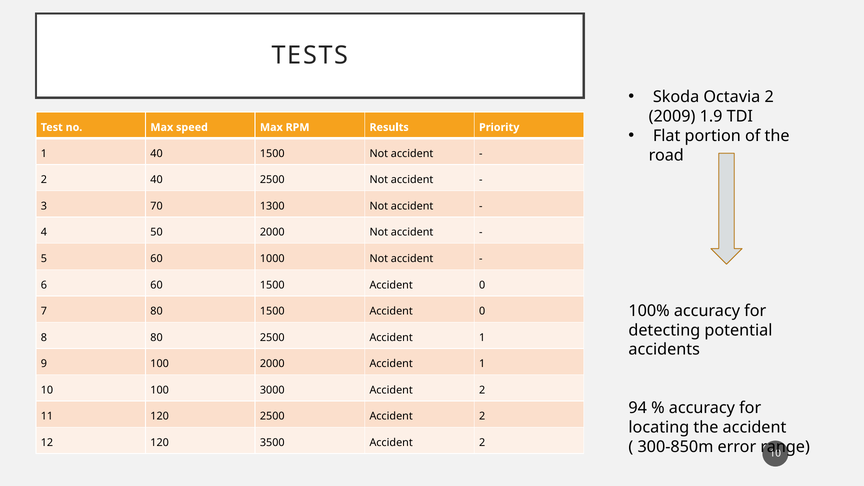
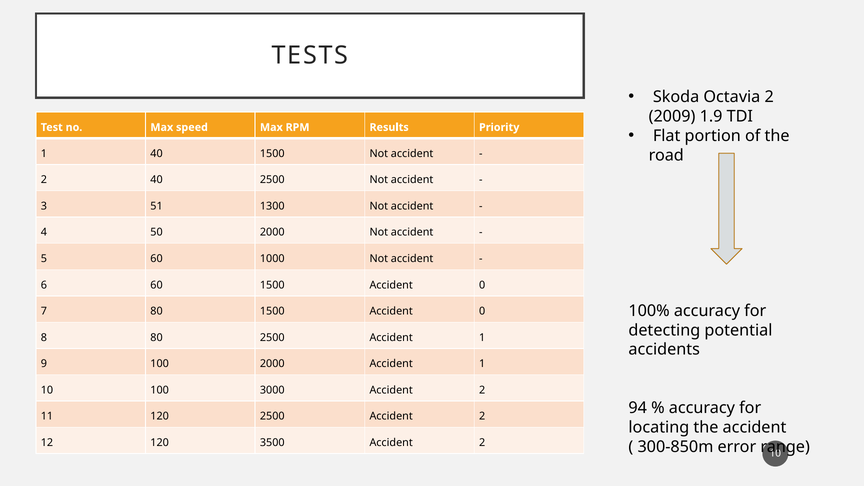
70: 70 -> 51 (157, 206)
